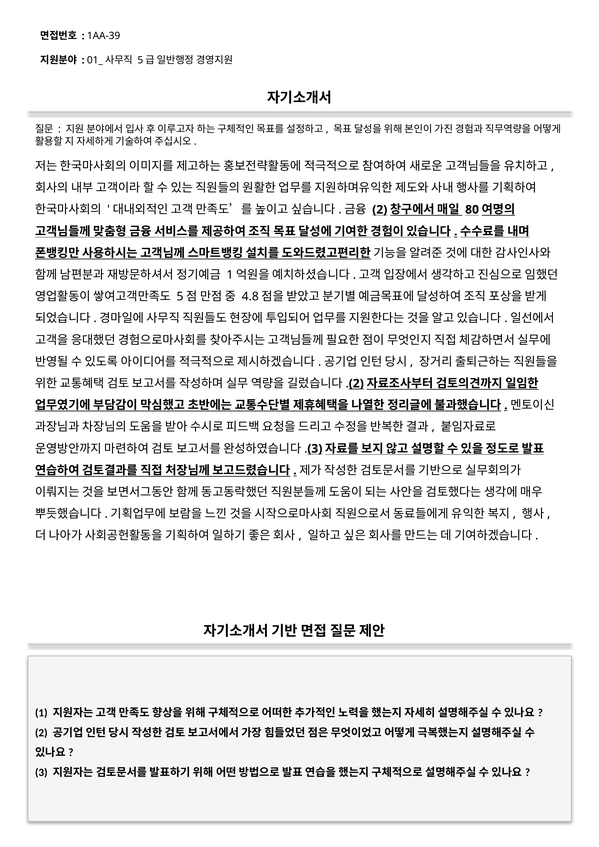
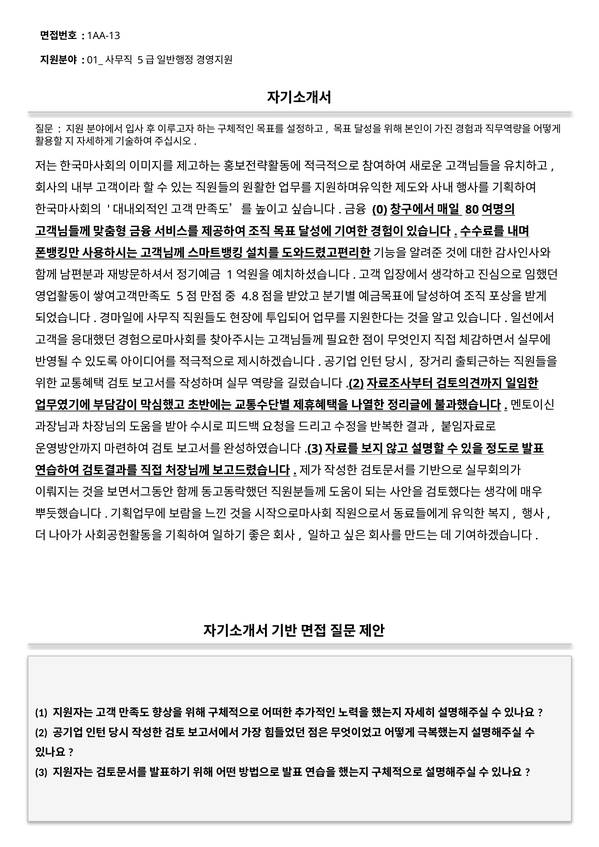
1AA-39: 1AA-39 -> 1AA-13 (104, 36)
2: 2 -> 0 (380, 210)
